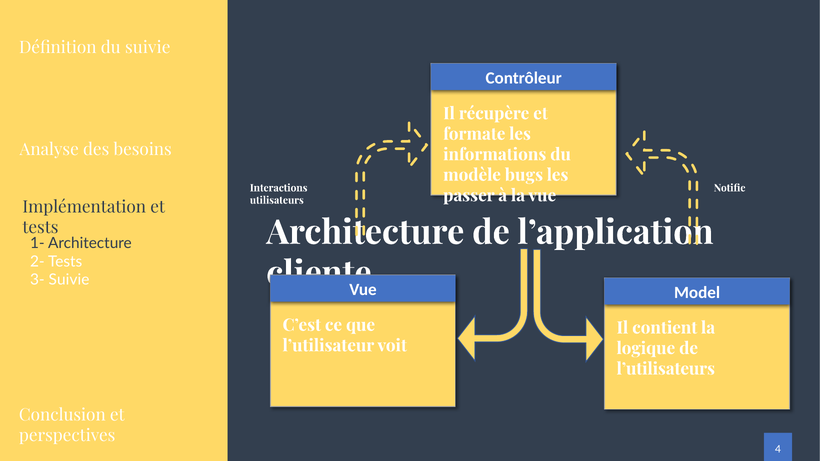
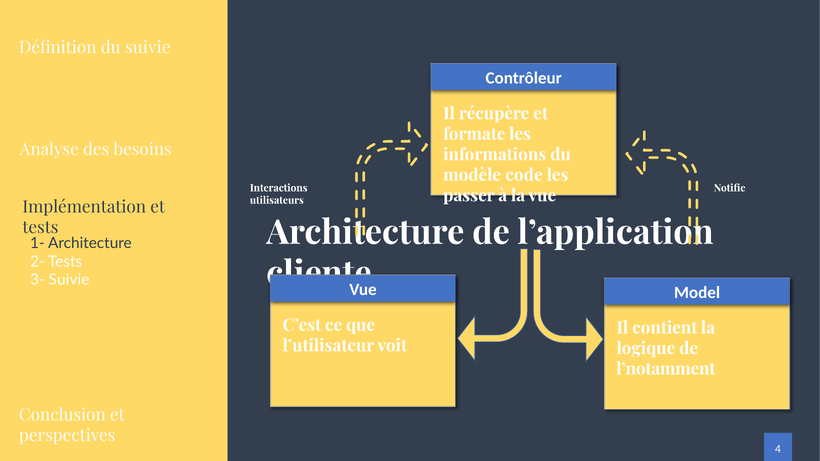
bugs: bugs -> code (524, 175)
l’utilisateurs: l’utilisateurs -> l’notamment (666, 369)
